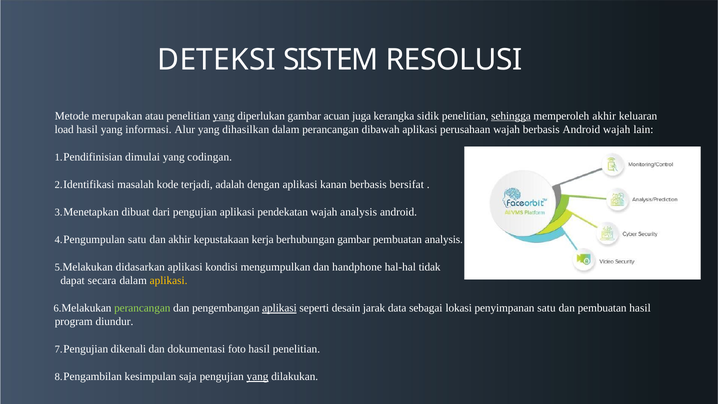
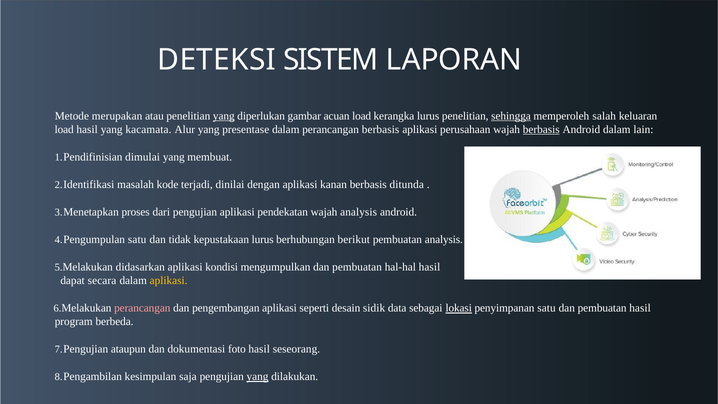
RESOLUSI: RESOLUSI -> LAPORAN (454, 60)
acuan juga: juga -> load (362, 116)
kerangka sidik: sidik -> lurus (428, 116)
memperoleh akhir: akhir -> salah (604, 116)
informasi: informasi -> kacamata (148, 130)
dihasilkan: dihasilkan -> presentase (246, 130)
perancangan dibawah: dibawah -> berbasis (381, 130)
berbasis underline: none -> present (541, 130)
Android wajah: wajah -> dalam (617, 130)
codingan: codingan -> membuat (210, 157)
adalah: adalah -> dinilai (230, 185)
bersifat: bersifat -> ditunda (407, 185)
dibuat: dibuat -> proses (136, 212)
dan akhir: akhir -> tidak (180, 240)
kepustakaan kerja: kerja -> lurus (263, 240)
berhubungan gambar: gambar -> berikut (354, 240)
mengumpulkan dan handphone: handphone -> pembuatan (357, 267)
hal-hal tidak: tidak -> hasil (429, 267)
perancangan colour: light green -> pink (142, 308)
aplikasi underline: present -> none (279, 308)
jarak: jarak -> sidik (374, 308)
lokasi underline: none -> present (459, 308)
diundur: diundur -> berbeda (115, 322)
dikenali: dikenali -> ataupun (128, 349)
hasil penelitian: penelitian -> seseorang (296, 349)
